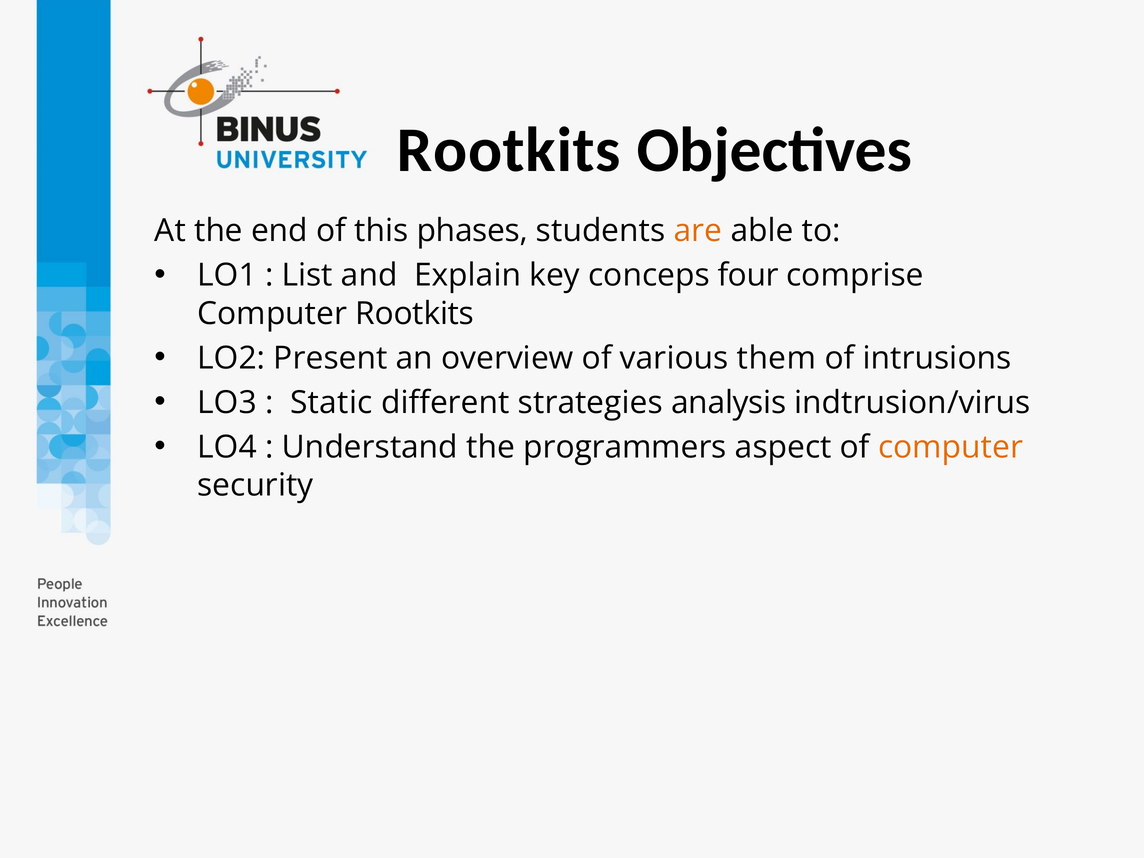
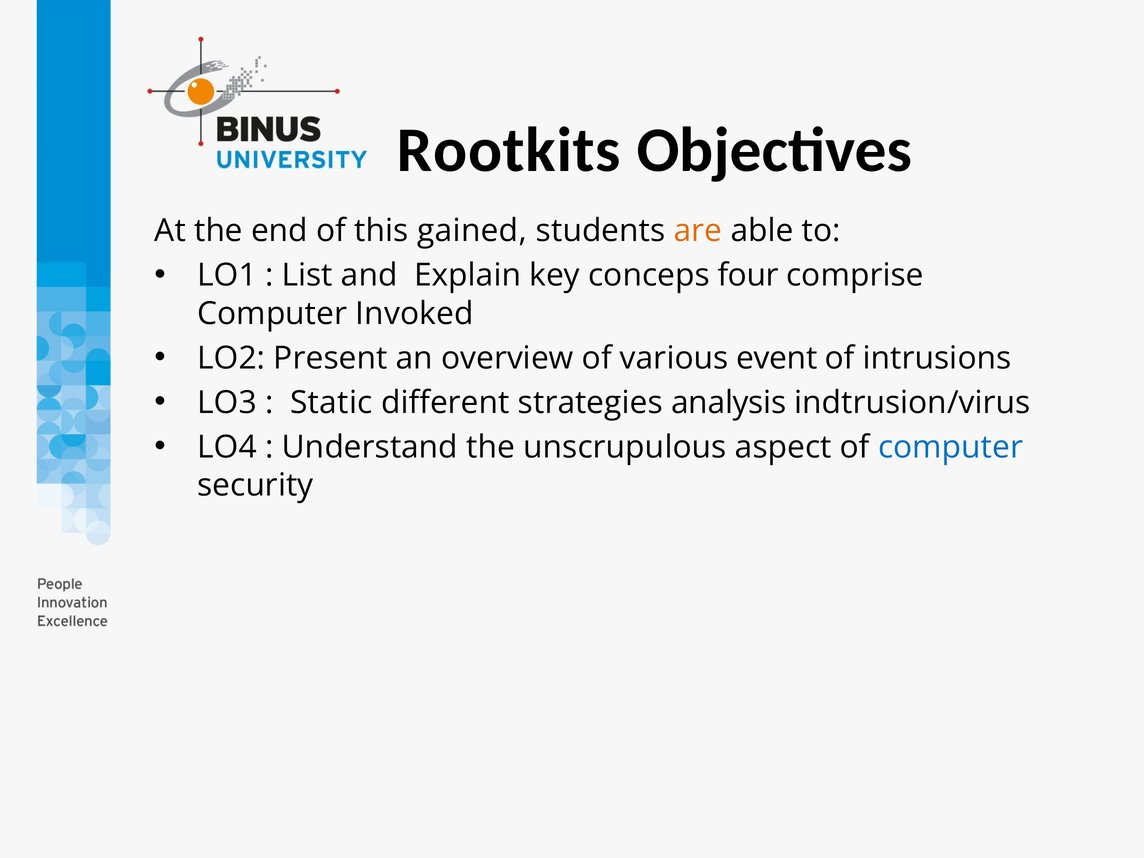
phases: phases -> gained (472, 231)
Computer Rootkits: Rootkits -> Invoked (414, 314)
them: them -> event (777, 358)
programmers: programmers -> unscrupulous (625, 447)
computer colour: orange -> blue (951, 447)
